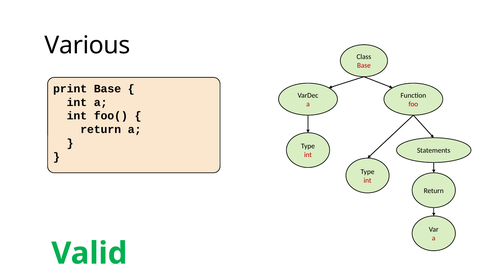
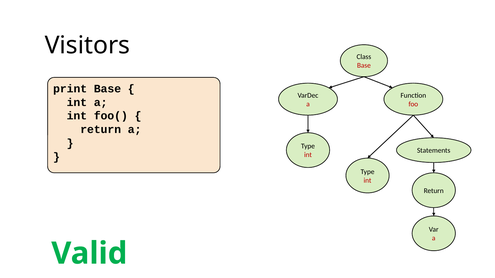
Various: Various -> Visitors (87, 46)
